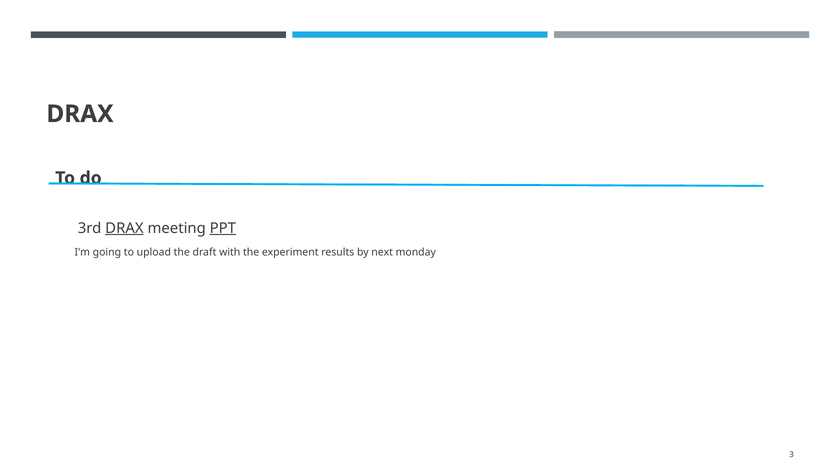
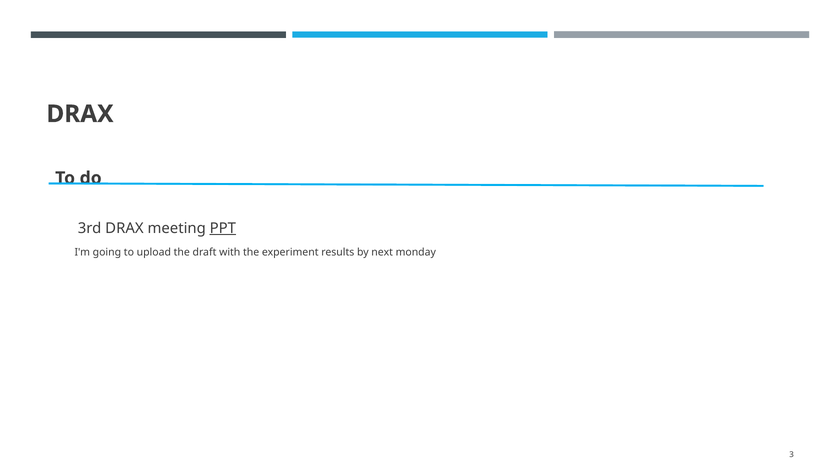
DRAX underline: present -> none (124, 228)
